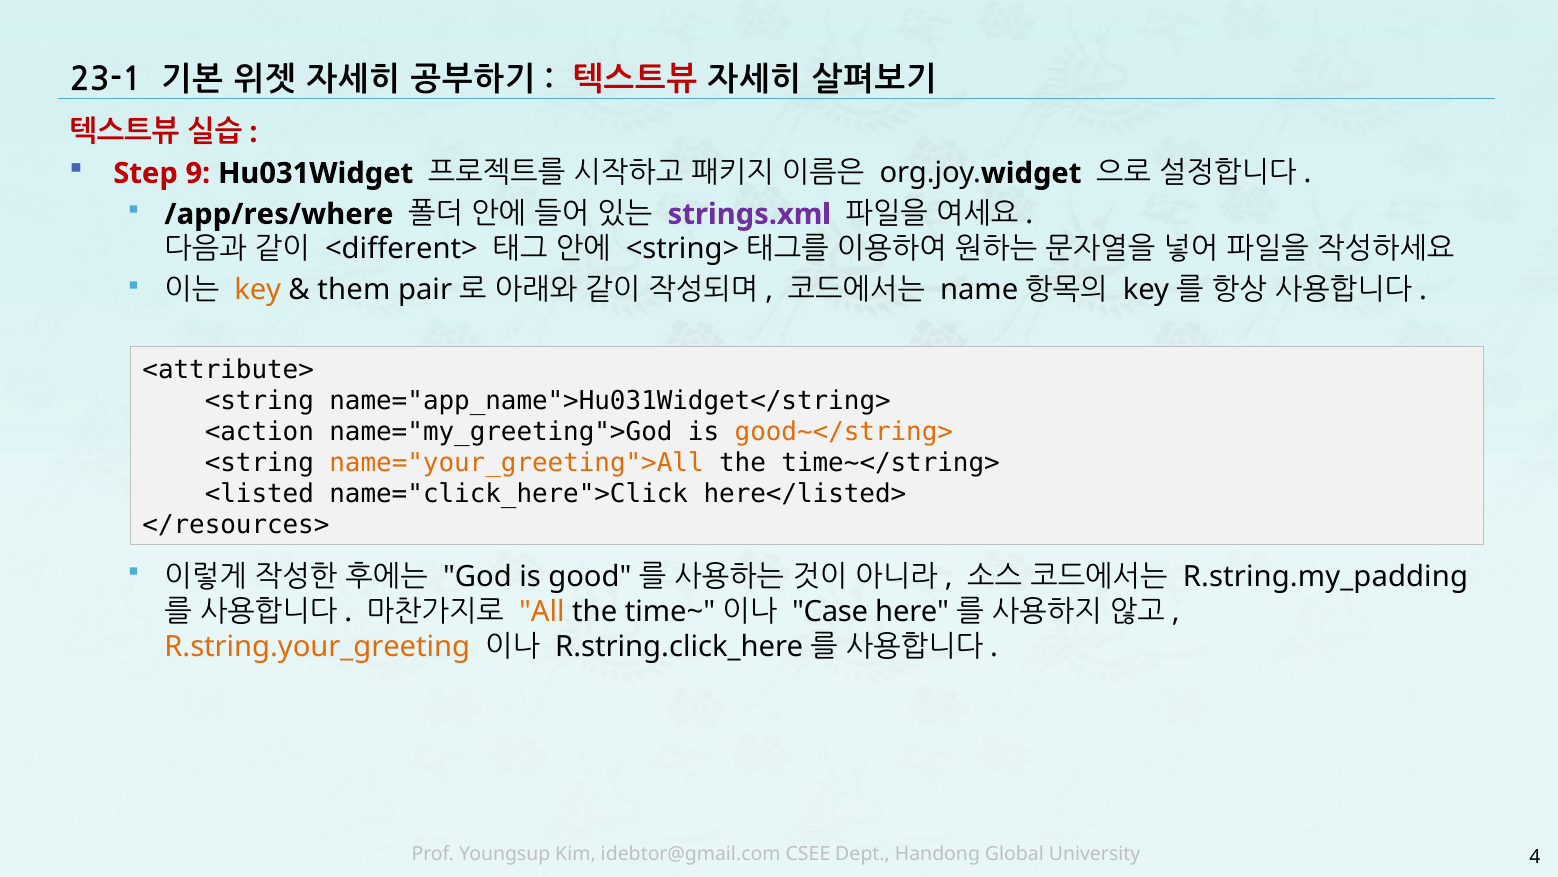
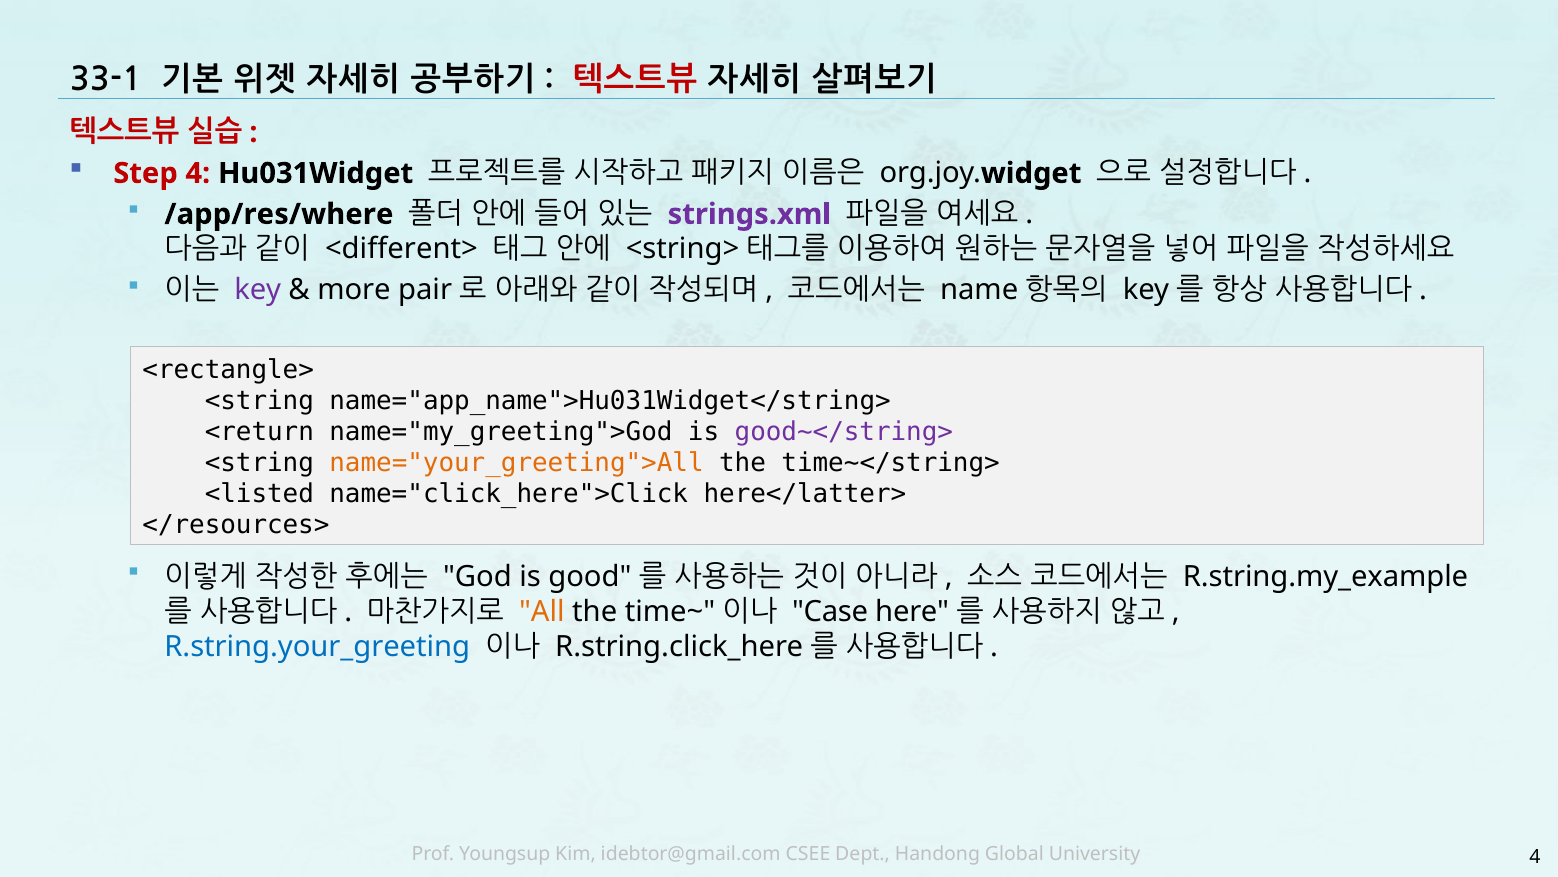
23-1: 23-1 -> 33-1 (106, 80)
Step 9: 9 -> 4 (198, 173)
key colour: orange -> purple (258, 290)
them: them -> more (354, 290)
<attribute>: <attribute> -> <rectangle> (228, 369)
<action: <action -> <return (259, 432)
good~</string> colour: orange -> purple (844, 432)
here</listed>: here</listed> -> here</latter> (805, 494)
R.string.my_padding: R.string.my_padding -> R.string.my_example (1325, 576)
R.string.your_greeting colour: orange -> blue (317, 646)
